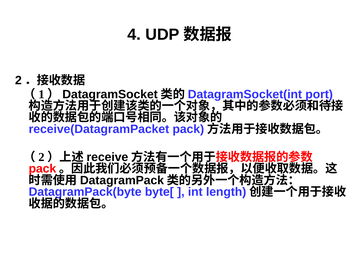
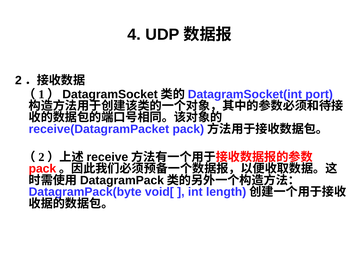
byte[: byte[ -> void[ (159, 192)
